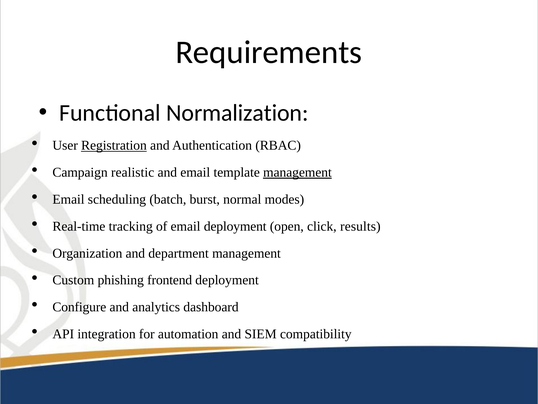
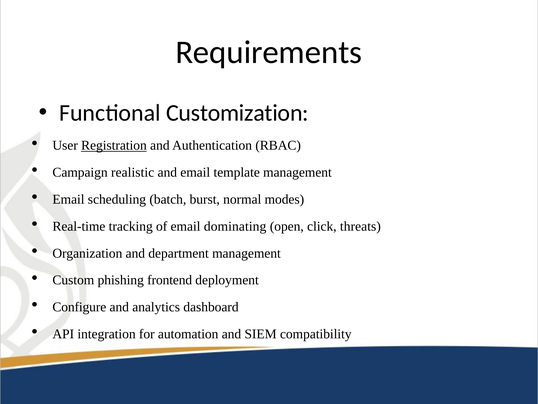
Normalization: Normalization -> Customization (237, 113)
management underline: present -> none (297, 172)
email deployment: deployment -> dominating (235, 226)
results: results -> threats (360, 226)
